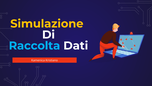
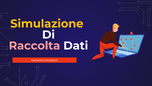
Raccolta colour: light blue -> pink (34, 45)
